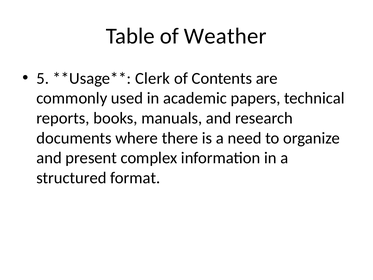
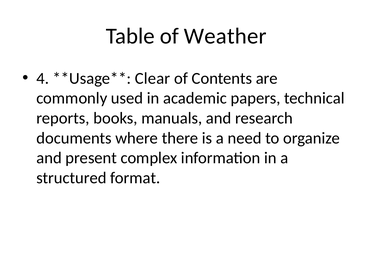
5: 5 -> 4 (43, 78)
Clerk: Clerk -> Clear (153, 78)
